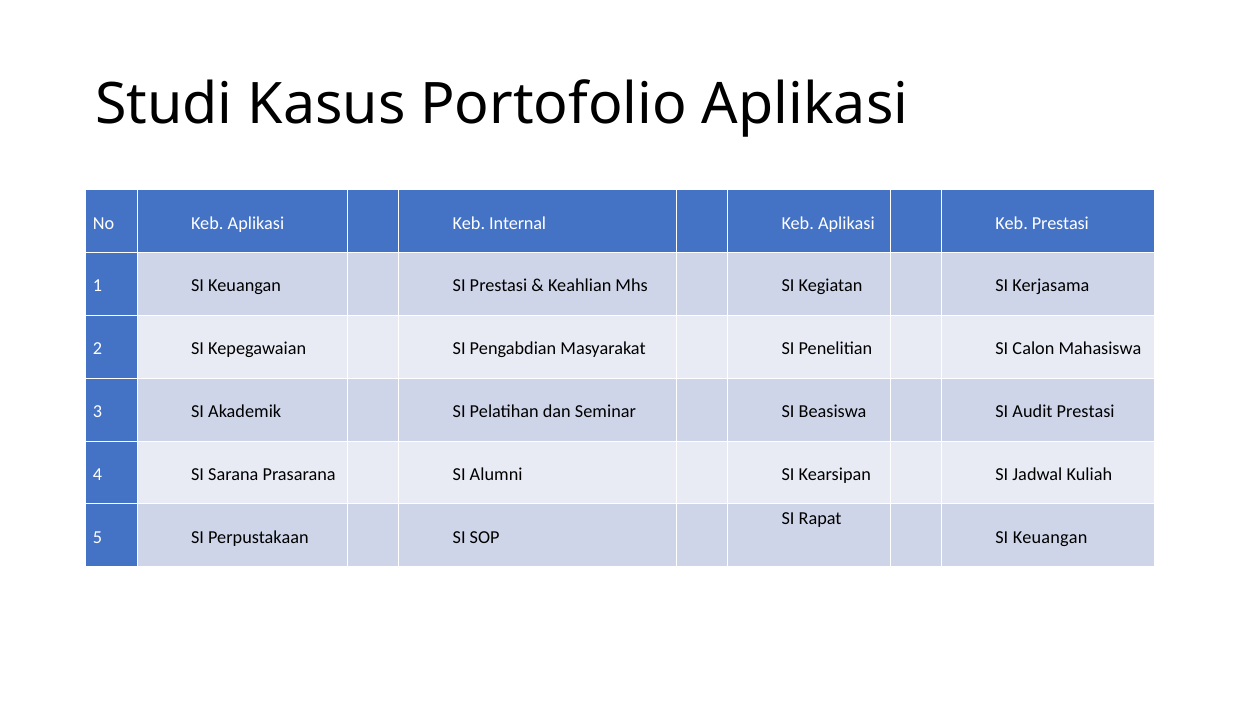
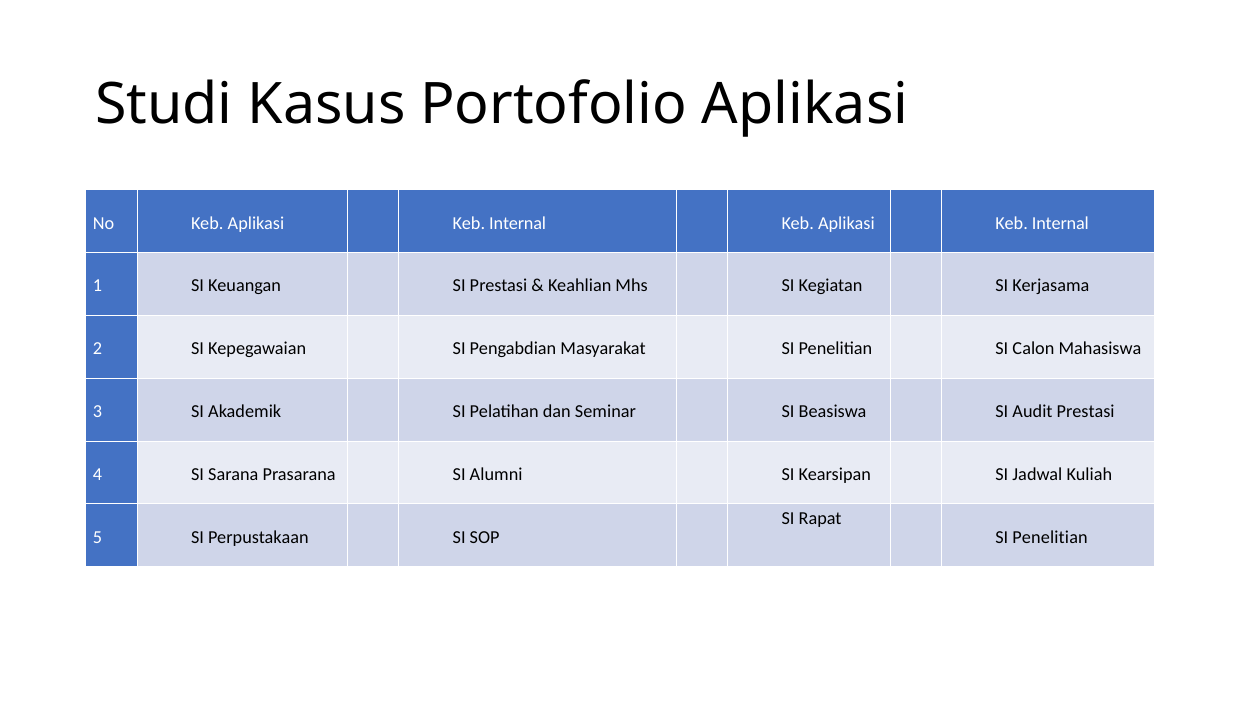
Prestasi: Prestasi -> Internal (1060, 223)
Keuangan: Keuangan -> Penelitian (1050, 537)
